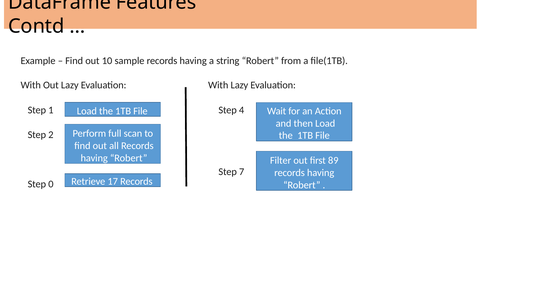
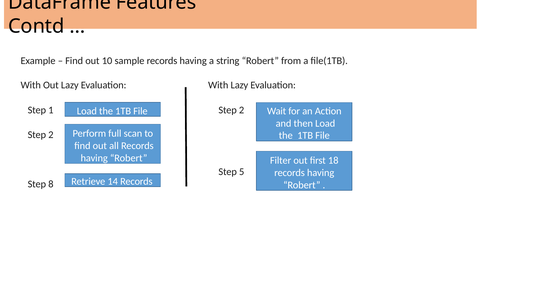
1 Step 4: 4 -> 2 (242, 110)
89: 89 -> 18 (333, 160)
7: 7 -> 5 (242, 172)
17: 17 -> 14 (113, 181)
0: 0 -> 8 (51, 184)
